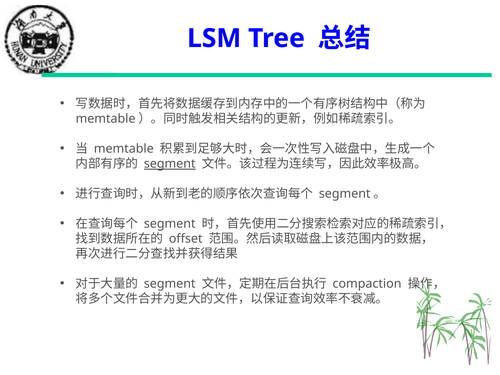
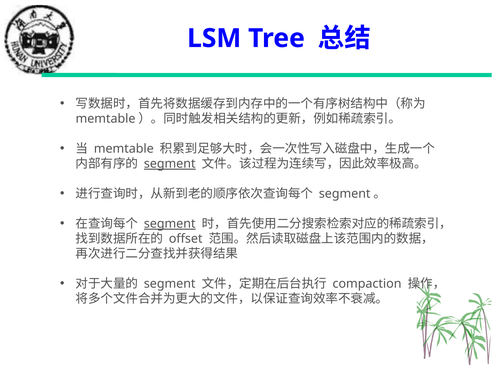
segment underline: none -> present (170, 224)
